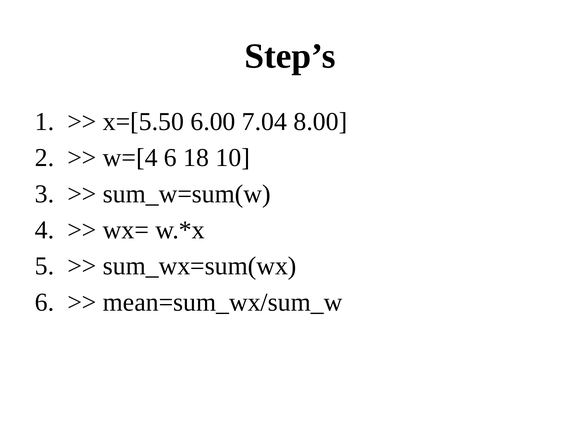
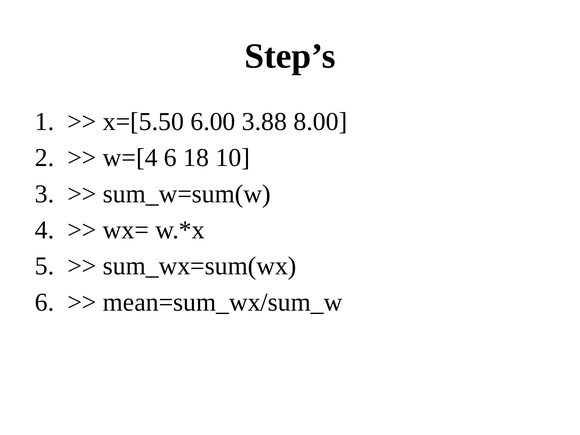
7.04: 7.04 -> 3.88 (265, 122)
